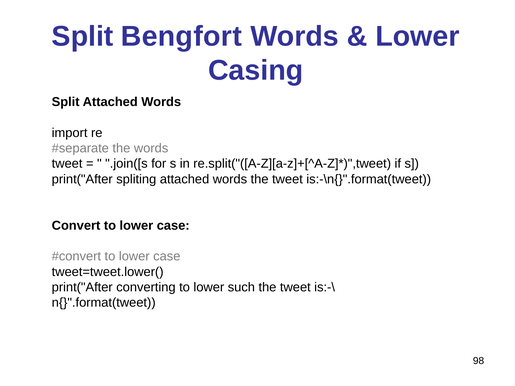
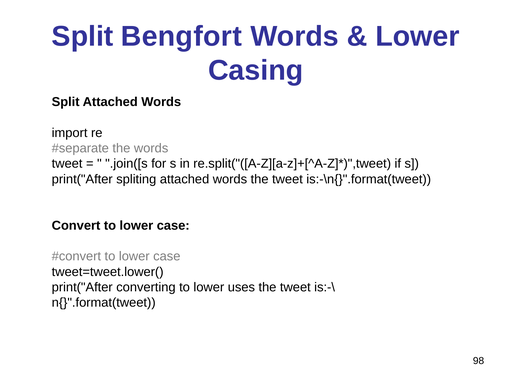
such: such -> uses (241, 287)
